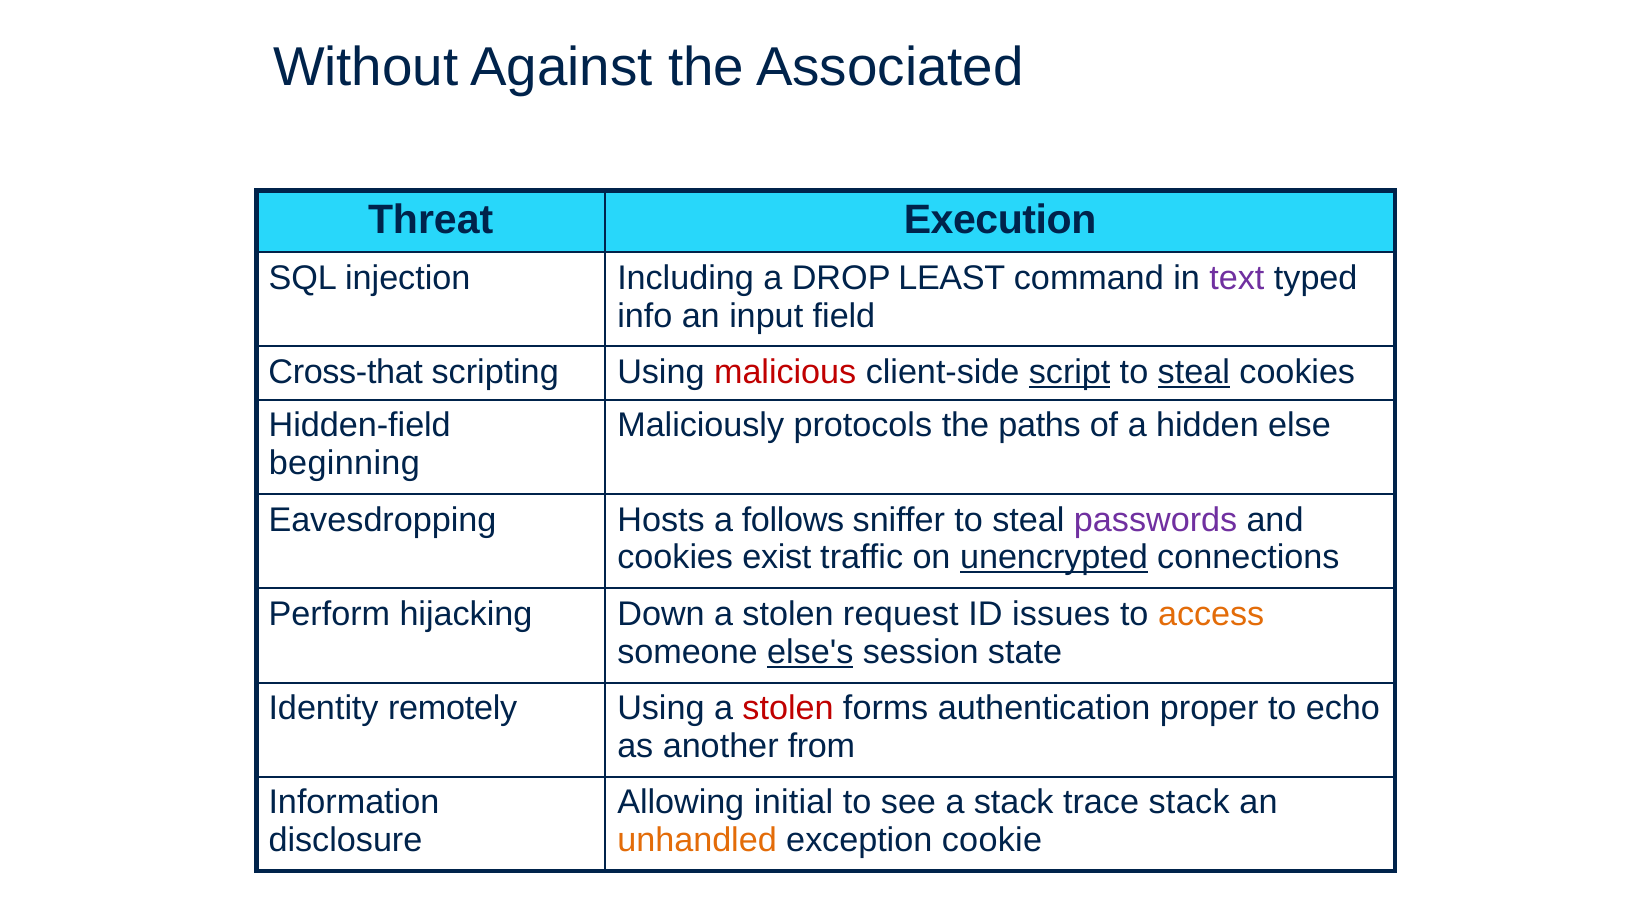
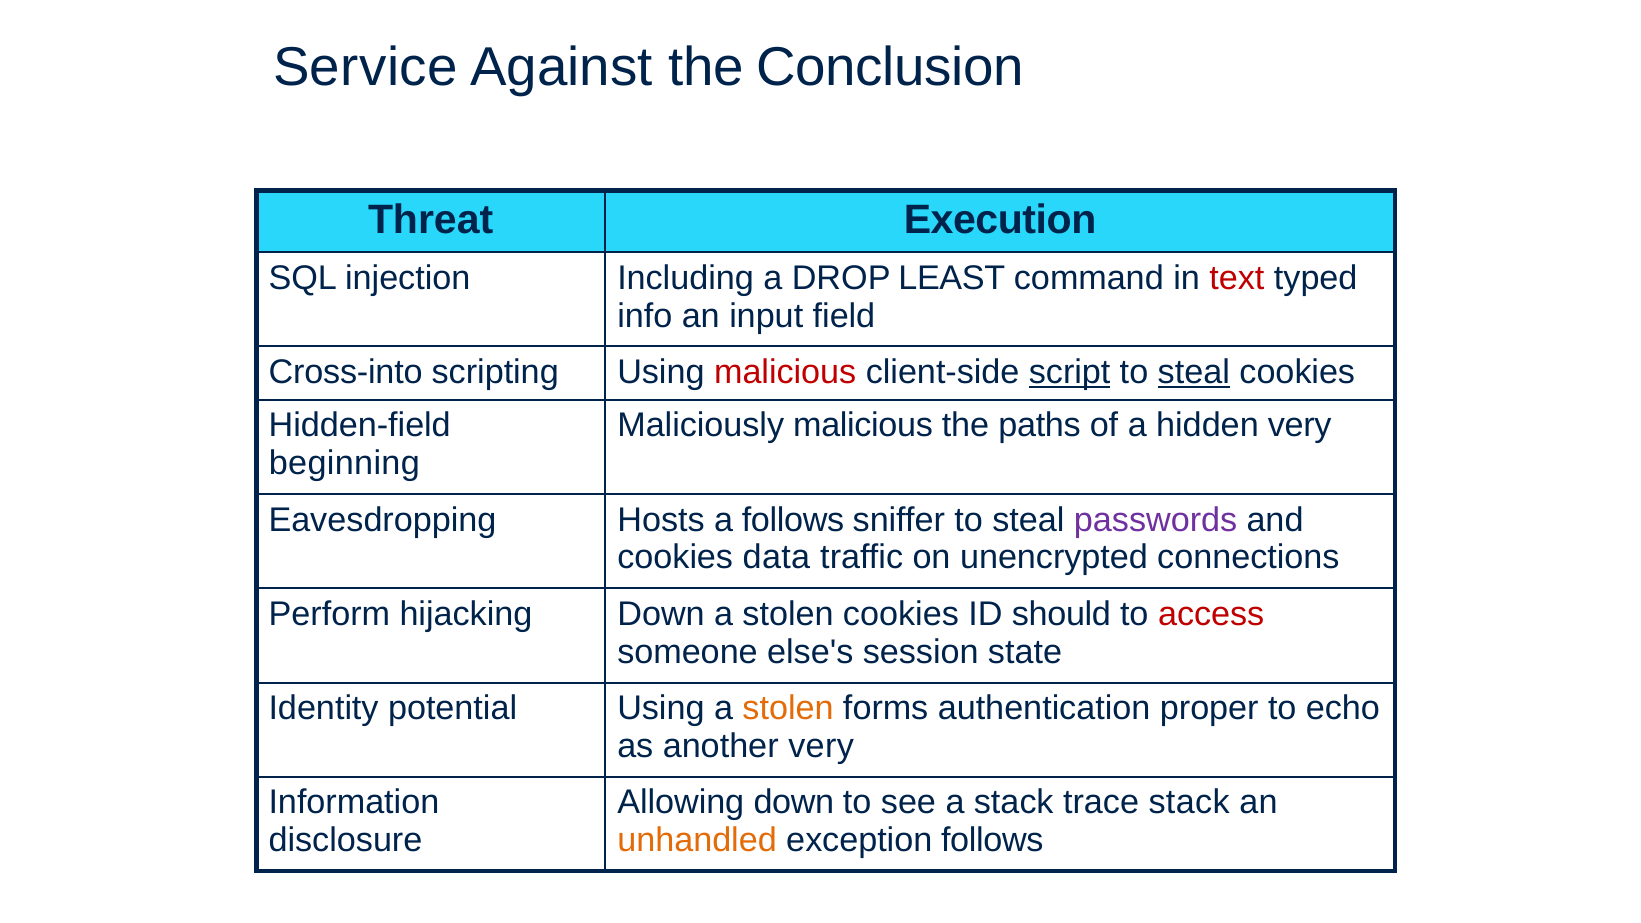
Without: Without -> Service (365, 68)
Associated: Associated -> Conclusion (890, 68)
text colour: purple -> red (1237, 278)
Cross-that: Cross-that -> Cross-into (346, 372)
Maliciously protocols: protocols -> malicious (863, 425)
hidden else: else -> very (1300, 425)
exist: exist -> data (776, 558)
unencrypted underline: present -> none (1054, 558)
stolen request: request -> cookies (901, 614)
issues: issues -> should (1061, 614)
access colour: orange -> red (1211, 614)
else's underline: present -> none (810, 652)
remotely: remotely -> potential (453, 708)
stolen colour: red -> orange (788, 708)
another from: from -> very (821, 746)
Allowing initial: initial -> down (794, 803)
exception cookie: cookie -> follows (992, 841)
